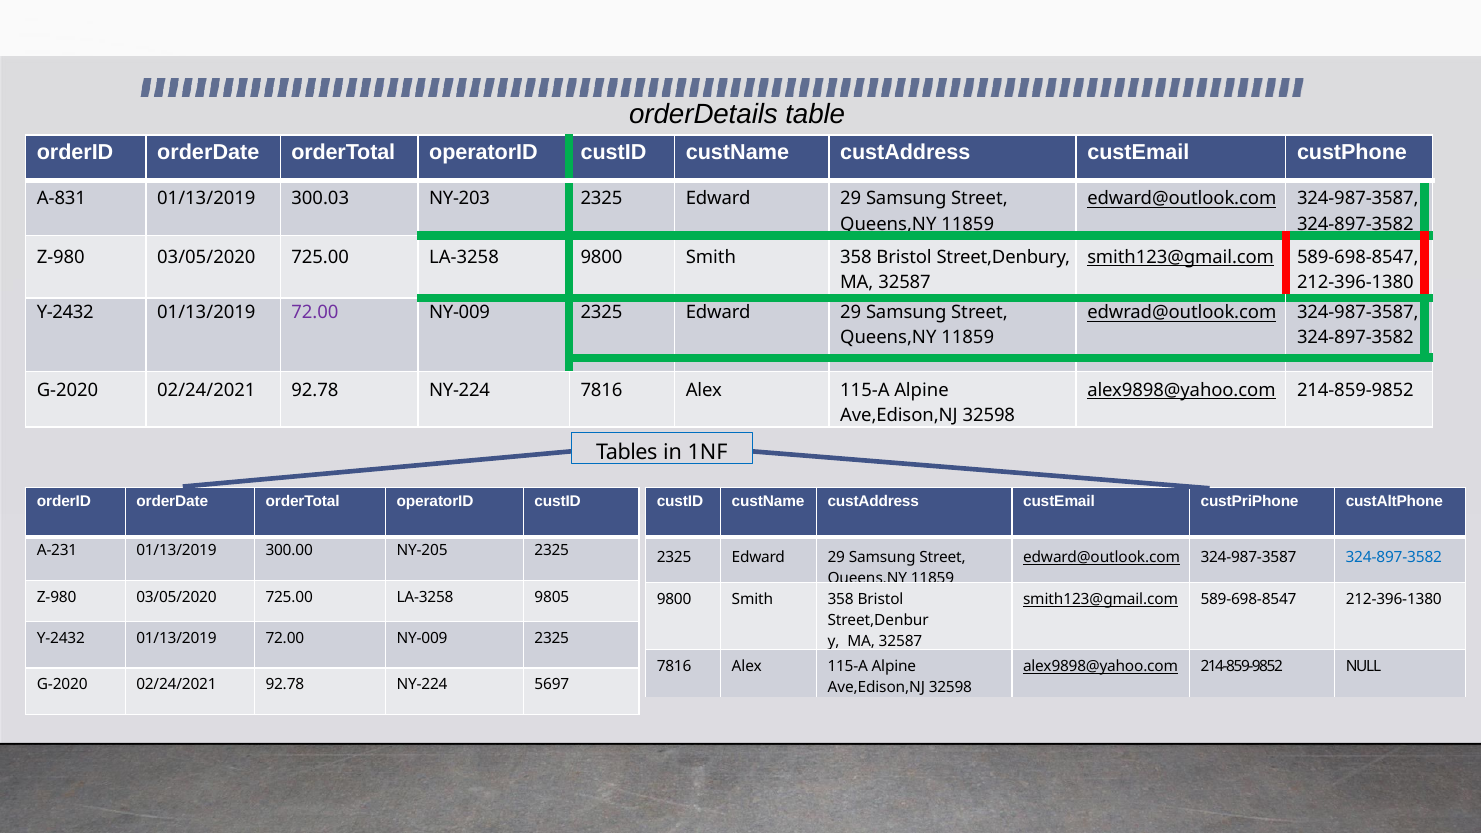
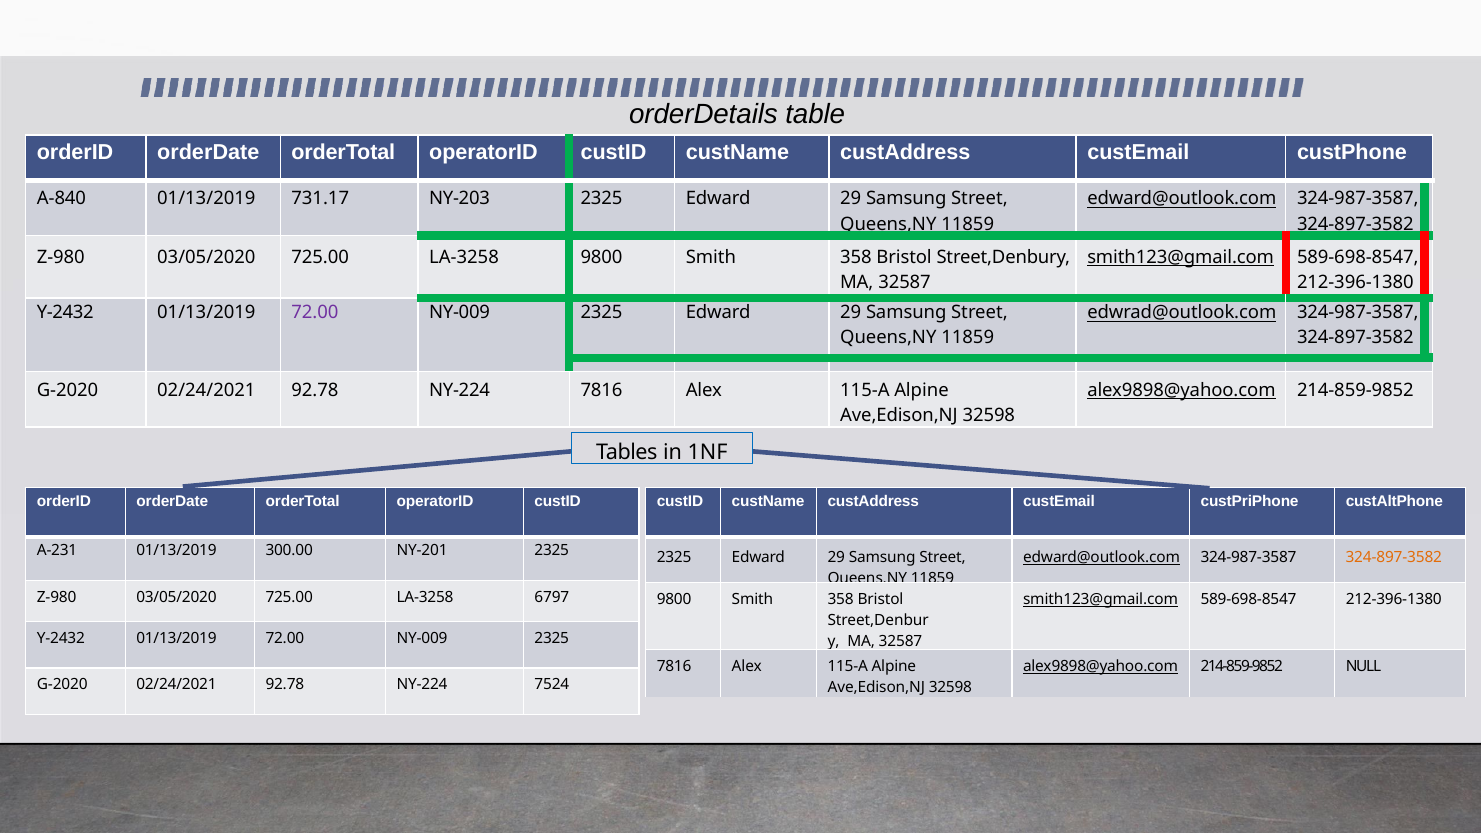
A-831: A-831 -> A-840 (61, 199)
300.03: 300.03 -> 731.17 (320, 199)
NY-205: NY-205 -> NY-201 (422, 551)
324-897-3582 colour: blue -> orange (1394, 557)
9805: 9805 -> 6797 (552, 597)
5697: 5697 -> 7524 (552, 685)
